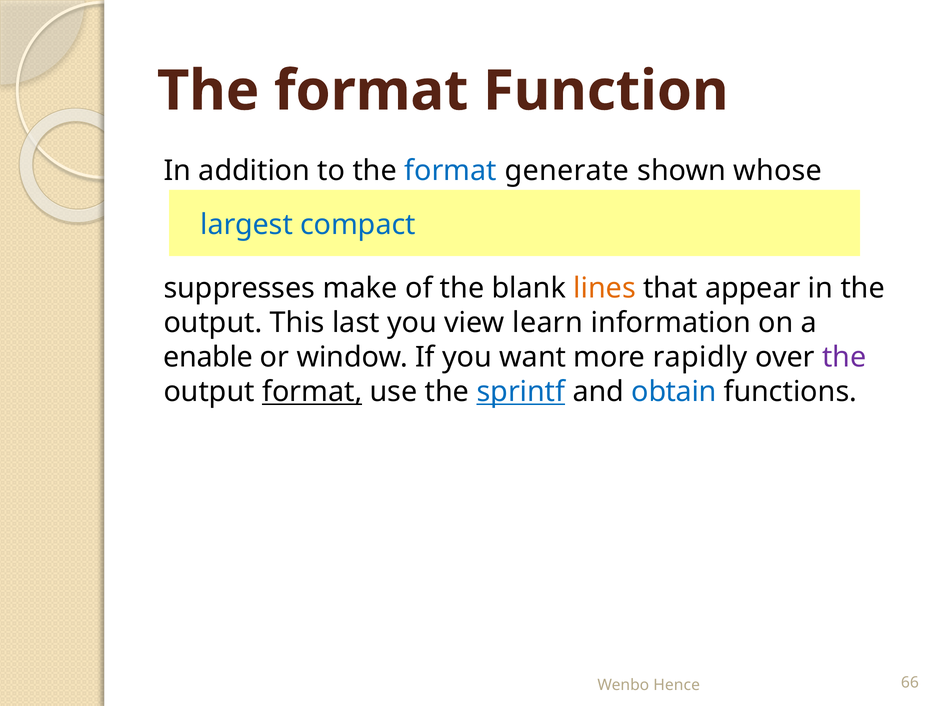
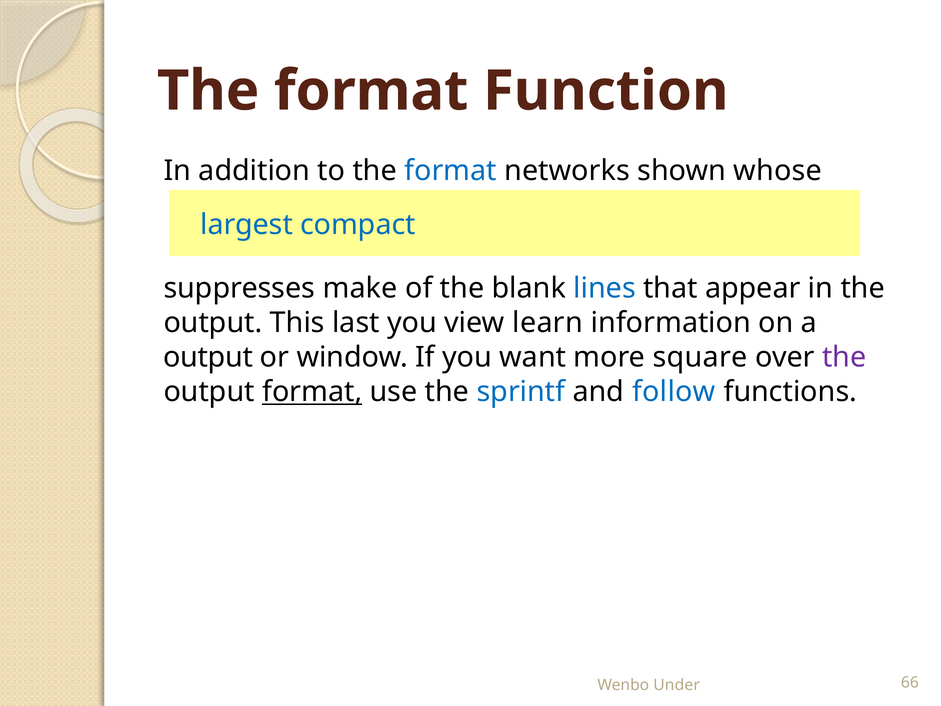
generate: generate -> networks (567, 171)
lines colour: orange -> blue (605, 288)
enable: enable -> output (208, 357)
rapidly: rapidly -> square (700, 357)
sprintf underline: present -> none (521, 392)
obtain: obtain -> follow (674, 392)
Hence: Hence -> Under (677, 685)
